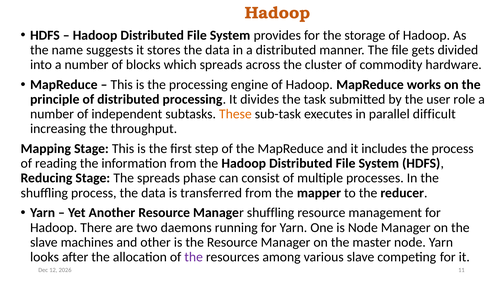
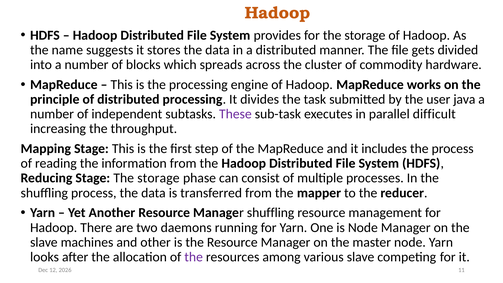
role: role -> java (464, 99)
These colour: orange -> purple (235, 114)
Stage The spreads: spreads -> storage (158, 178)
